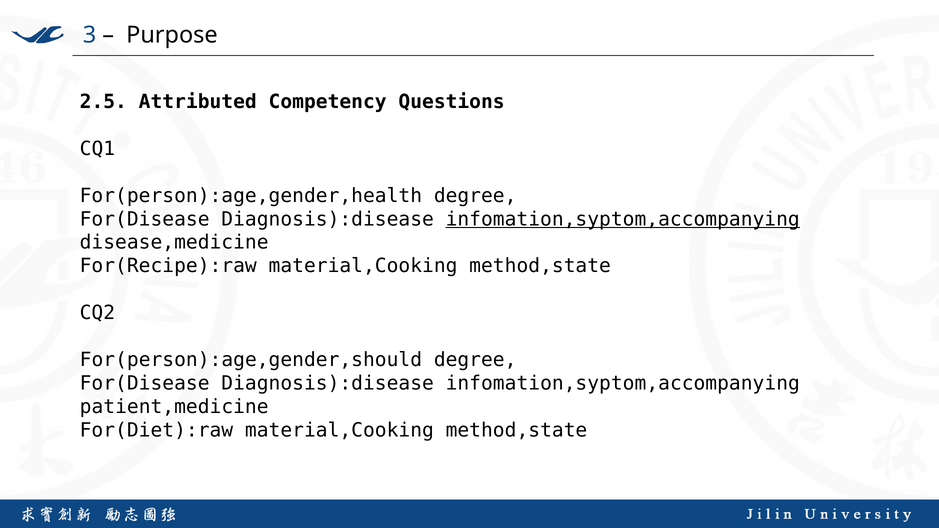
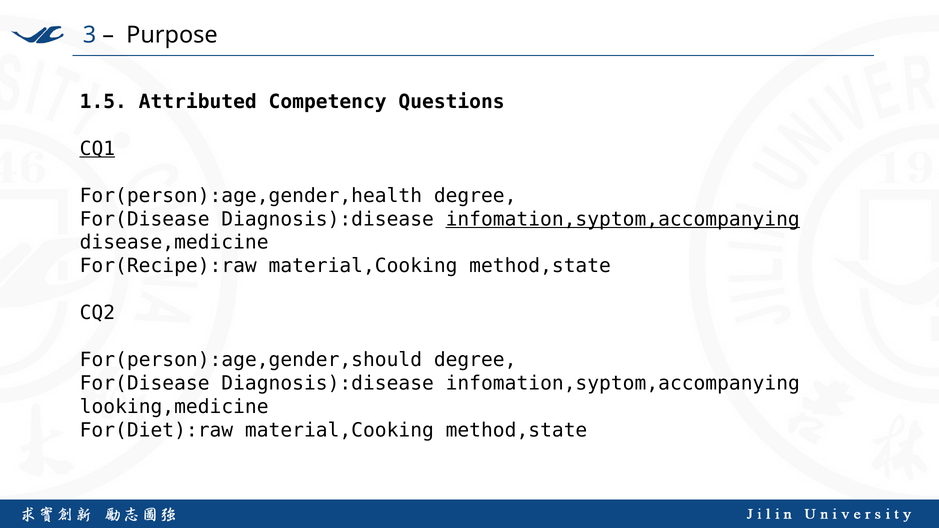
2.5: 2.5 -> 1.5 (103, 102)
CQ1 underline: none -> present (97, 149)
patient,medicine: patient,medicine -> looking,medicine (174, 407)
